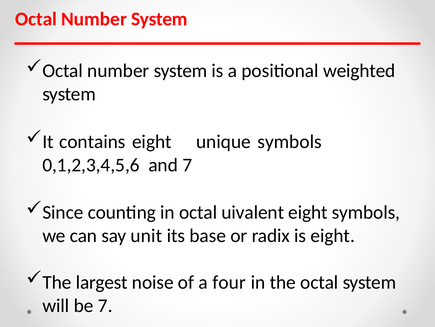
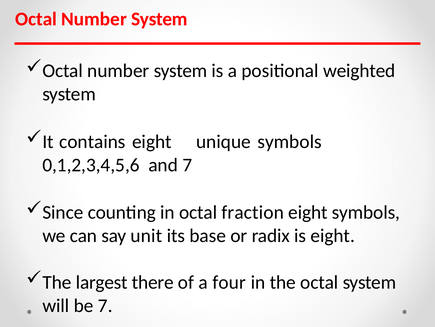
uivalent: uivalent -> fraction (253, 212)
noise: noise -> there (153, 282)
